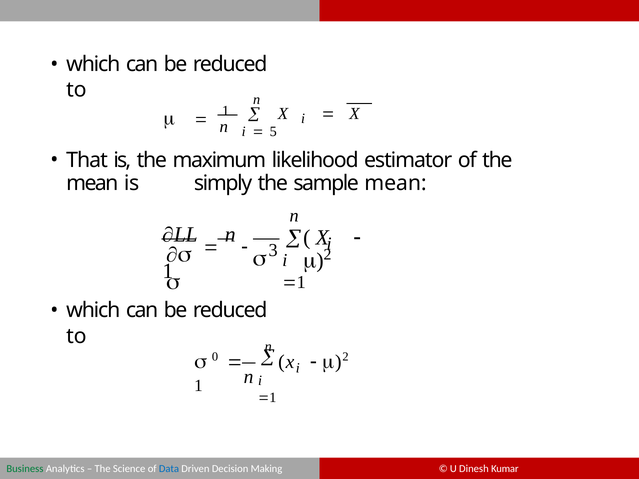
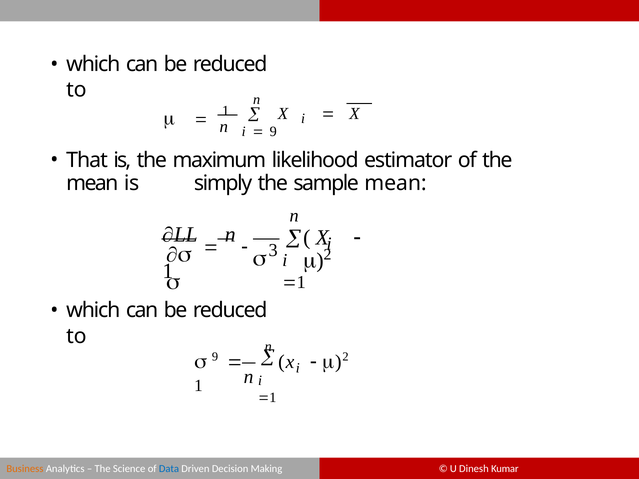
5: 5 -> 9 (273, 131)
0: 0 -> 9 (215, 357)
Business colour: green -> orange (25, 469)
